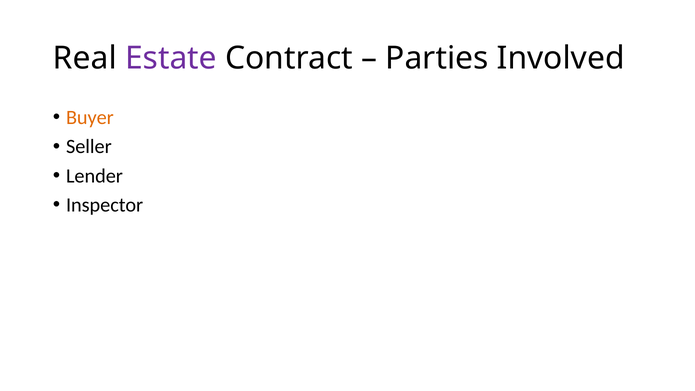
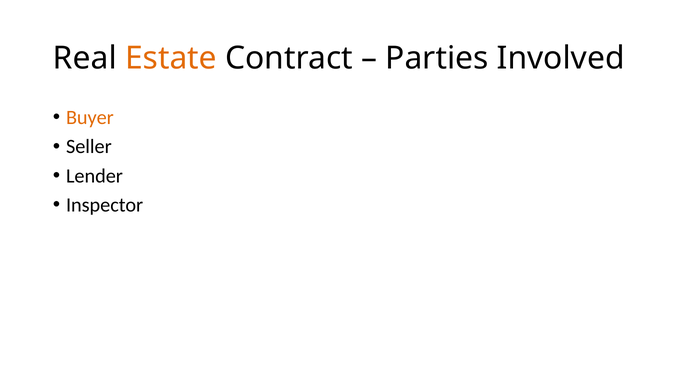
Estate colour: purple -> orange (171, 58)
